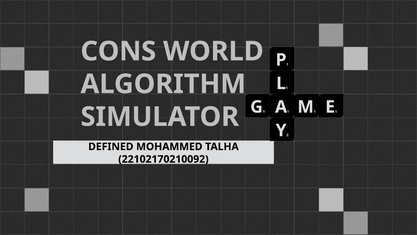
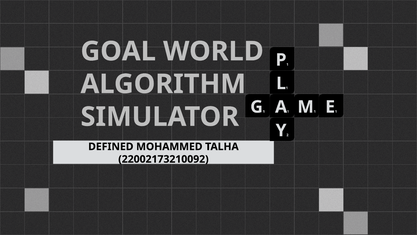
CONS: CONS -> GOAL (118, 51)
22102170210092: 22102170210092 -> 22002173210092 (163, 159)
